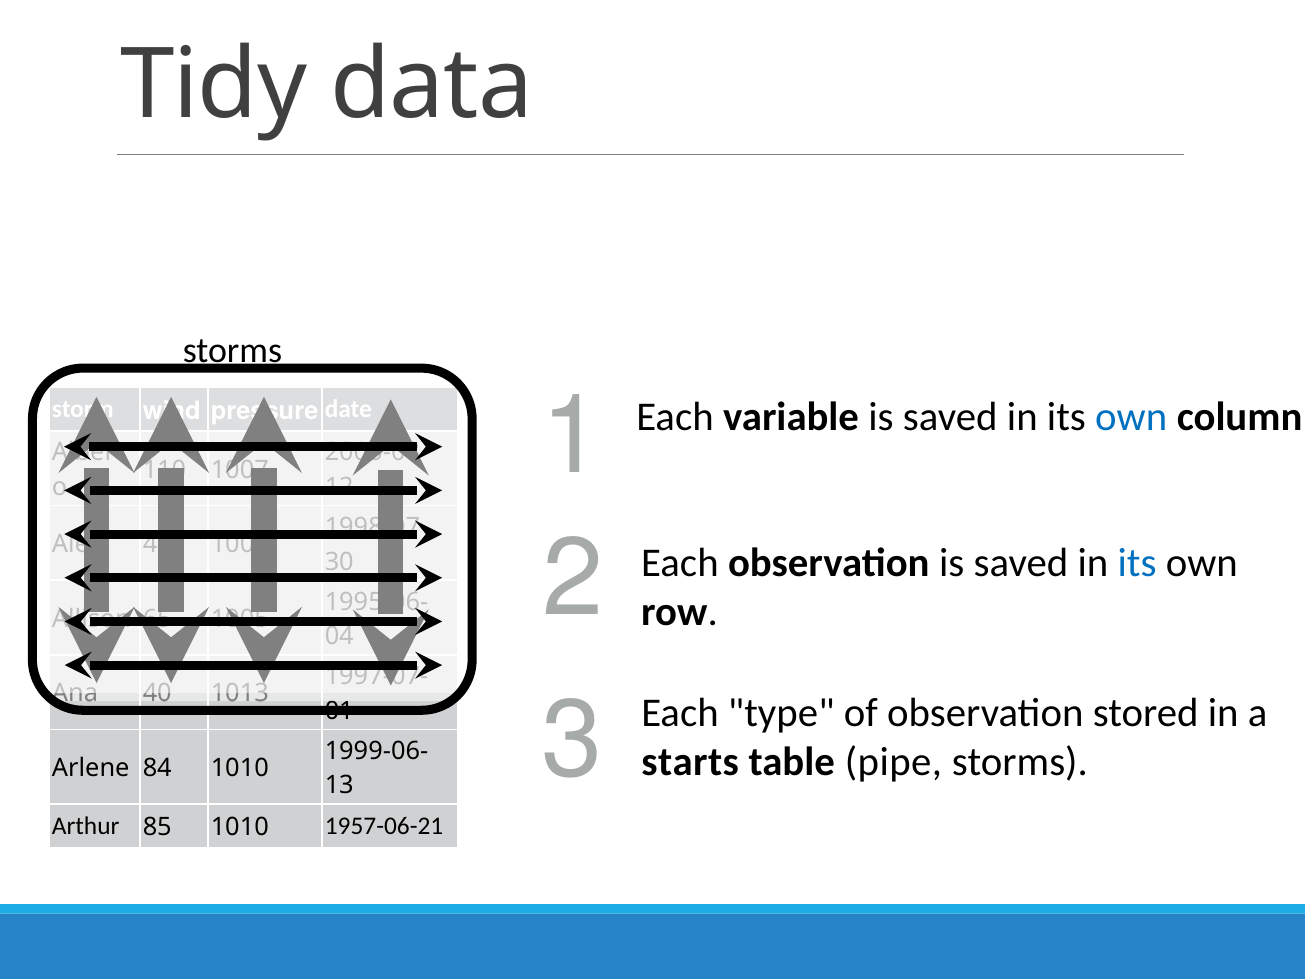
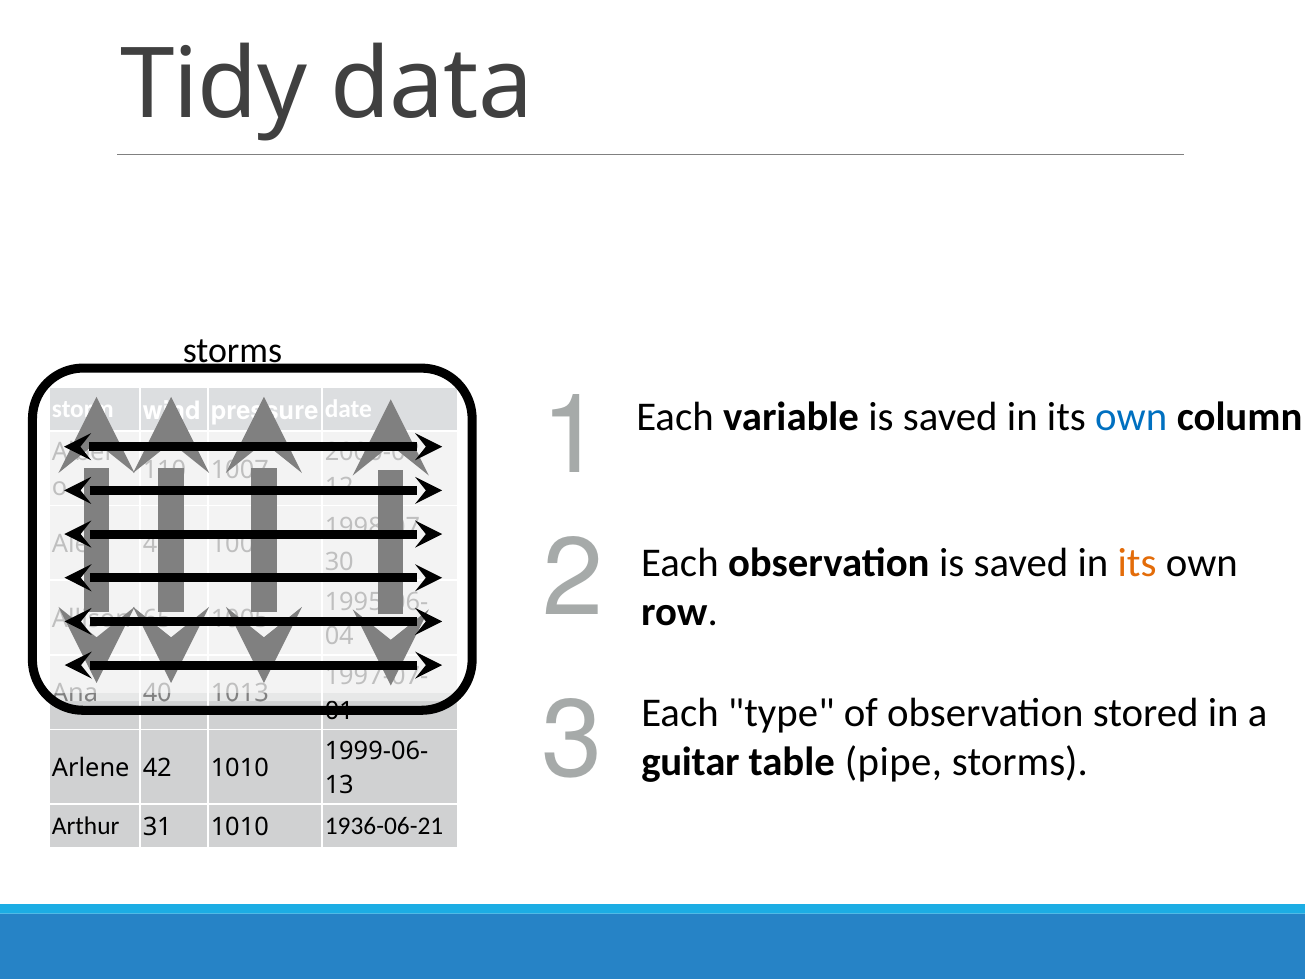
its colour: blue -> orange (1137, 563)
starts: starts -> guitar (690, 762)
84: 84 -> 42 (157, 768)
85: 85 -> 31 (157, 827)
1957-06-21: 1957-06-21 -> 1936-06-21 (384, 826)
